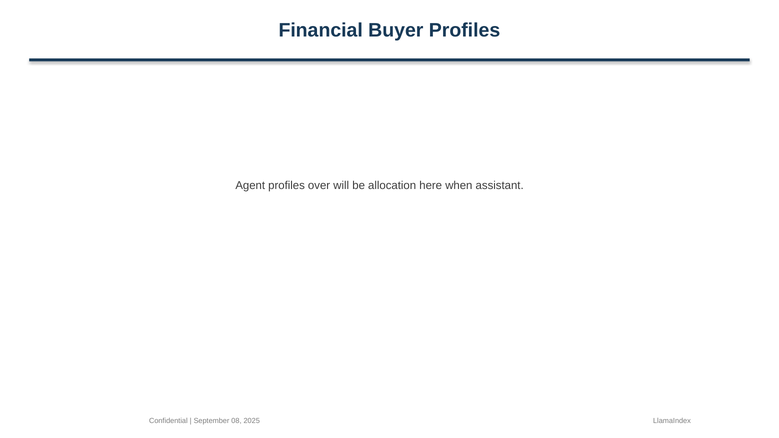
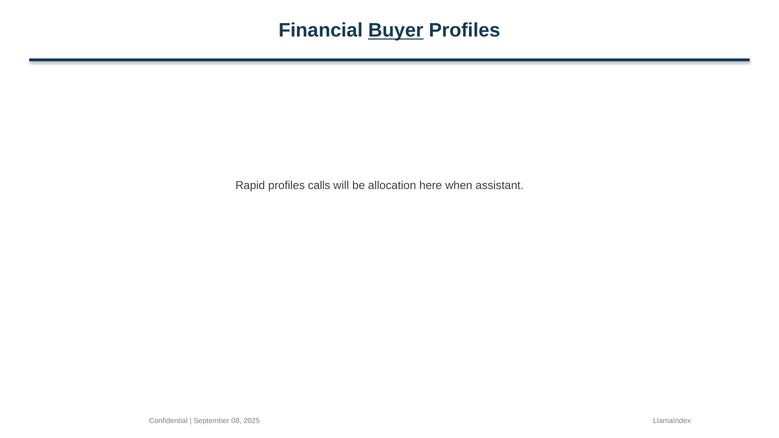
Buyer underline: none -> present (396, 31)
Agent: Agent -> Rapid (250, 186)
over: over -> calls (319, 186)
